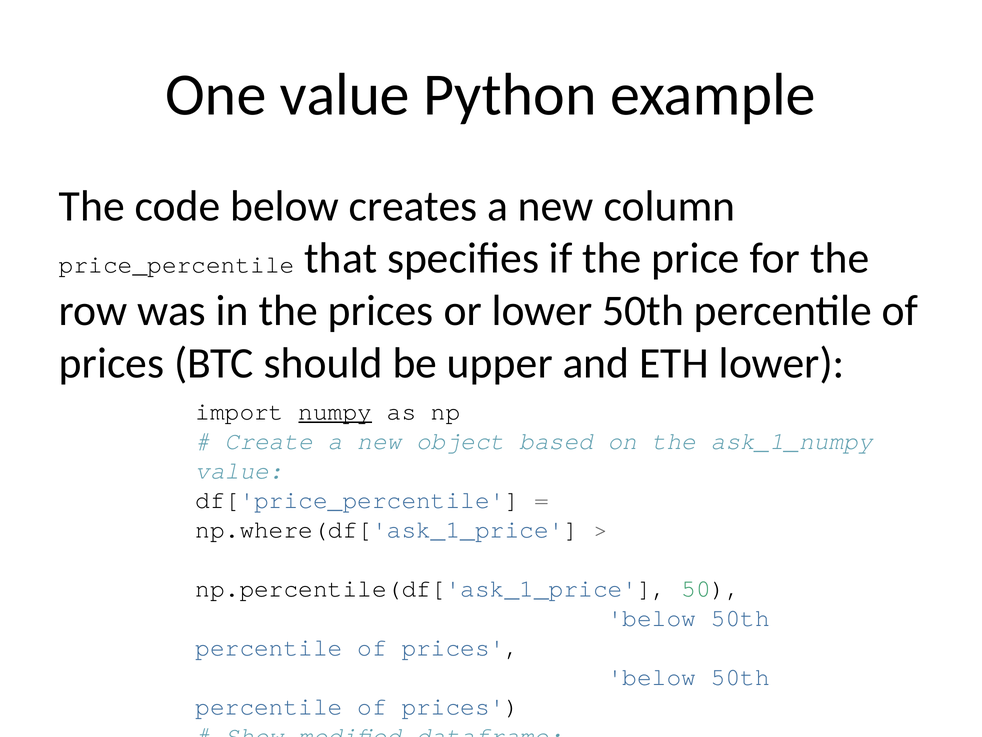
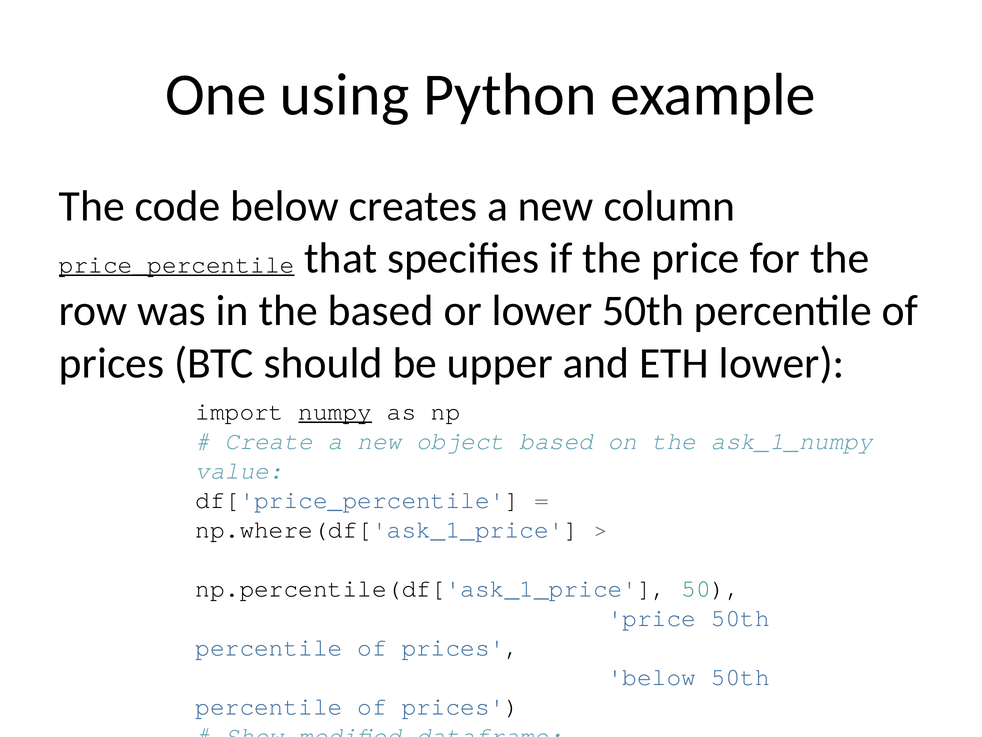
One value: value -> using (345, 95)
price_percentile underline: none -> present (177, 265)
the prices: prices -> based (381, 311)
below: below -> price (652, 618)
